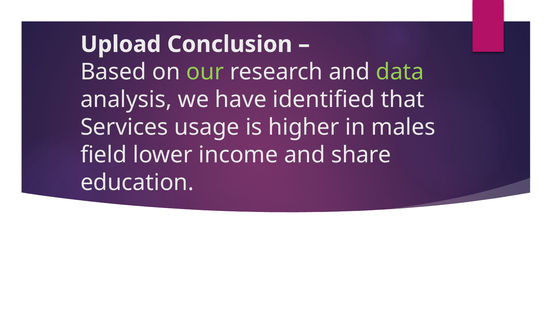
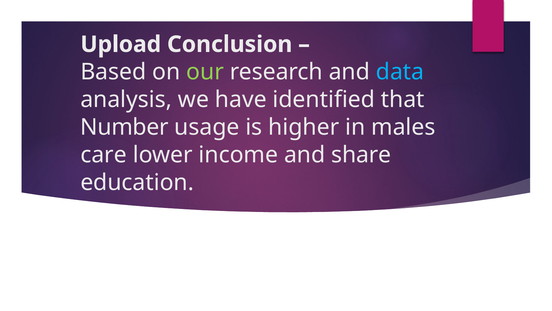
data colour: light green -> light blue (400, 72)
Services: Services -> Number (124, 127)
field: field -> care (104, 155)
